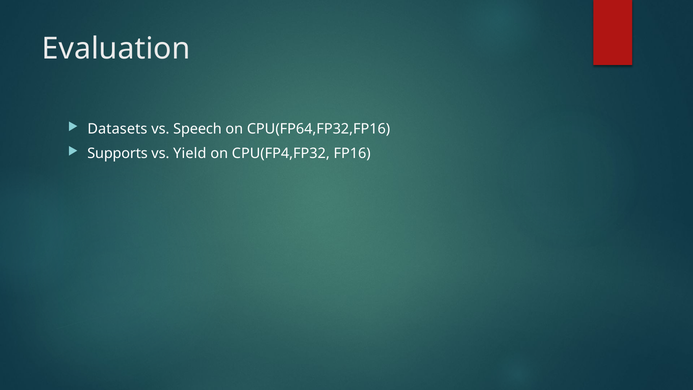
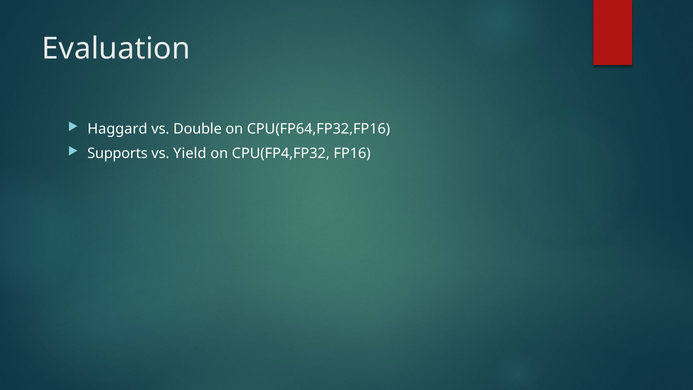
Datasets: Datasets -> Haggard (117, 129)
Speech: Speech -> Double (197, 129)
